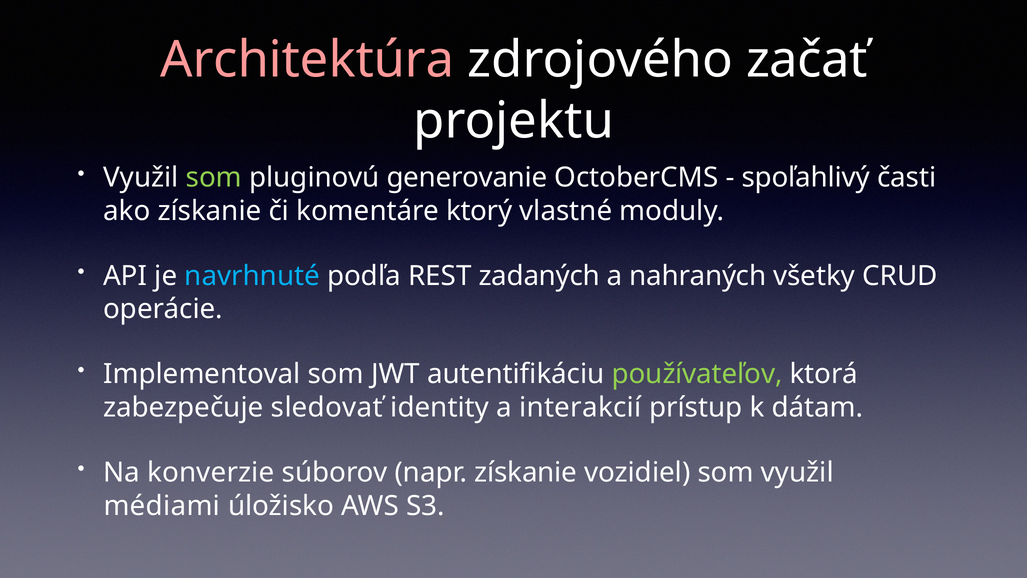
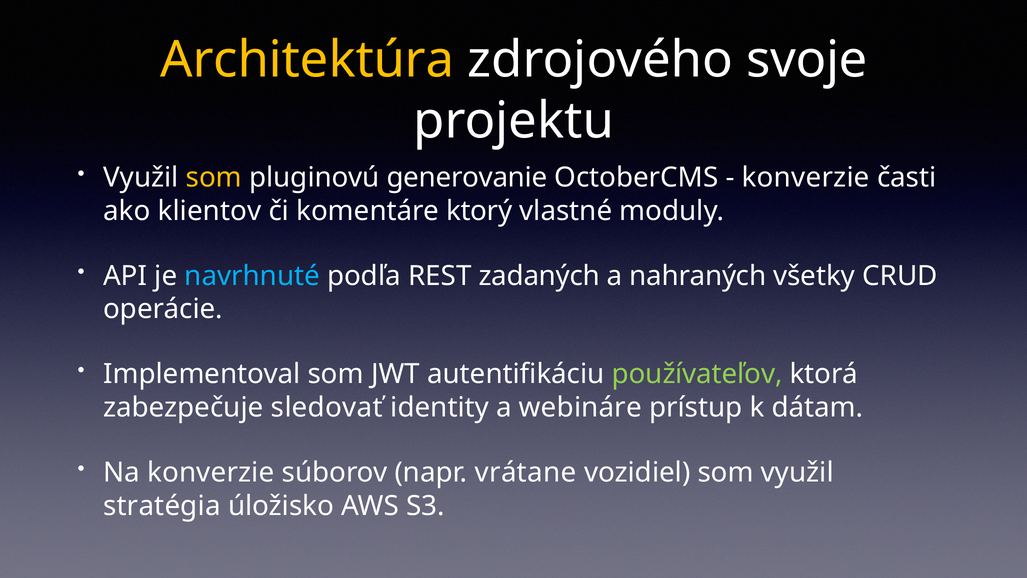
Architektúra colour: pink -> yellow (307, 60)
začať: začať -> svoje (807, 60)
som colour: light green -> yellow (214, 177)
spoľahlivý: spoľahlivý -> konverzie (806, 177)
ako získanie: získanie -> klientov (209, 211)
interakcií: interakcií -> webináre (580, 407)
napr získanie: získanie -> vrátane (526, 472)
médiami: médiami -> stratégia (162, 506)
